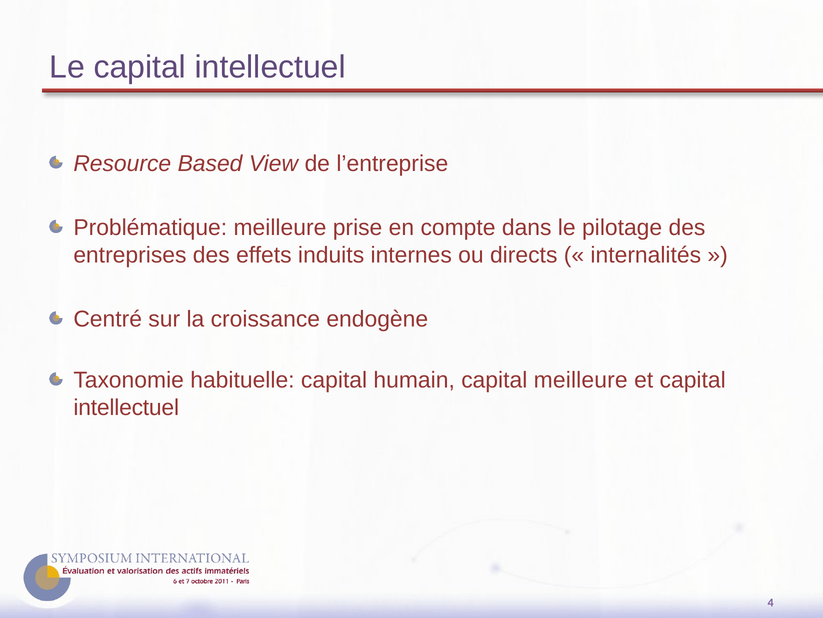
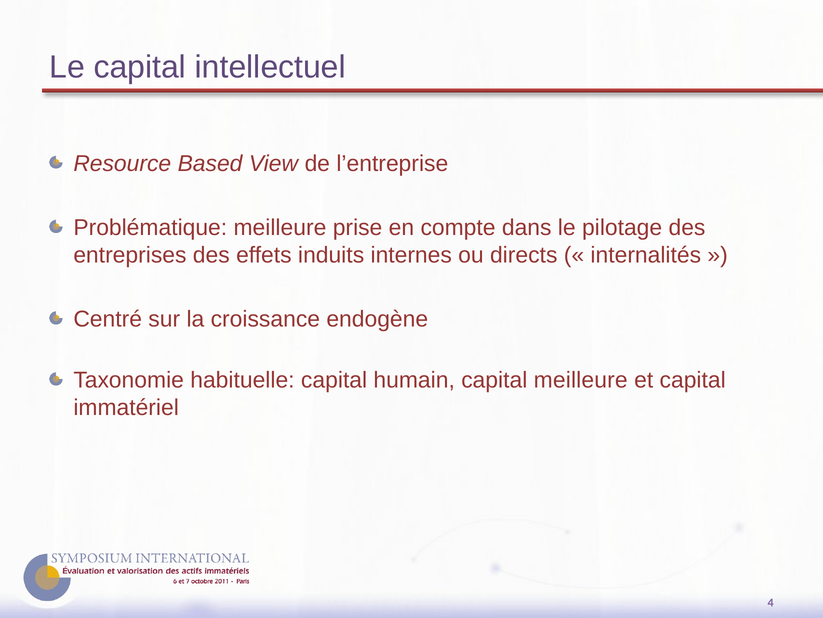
intellectuel: intellectuel -> immatériel (126, 407)
